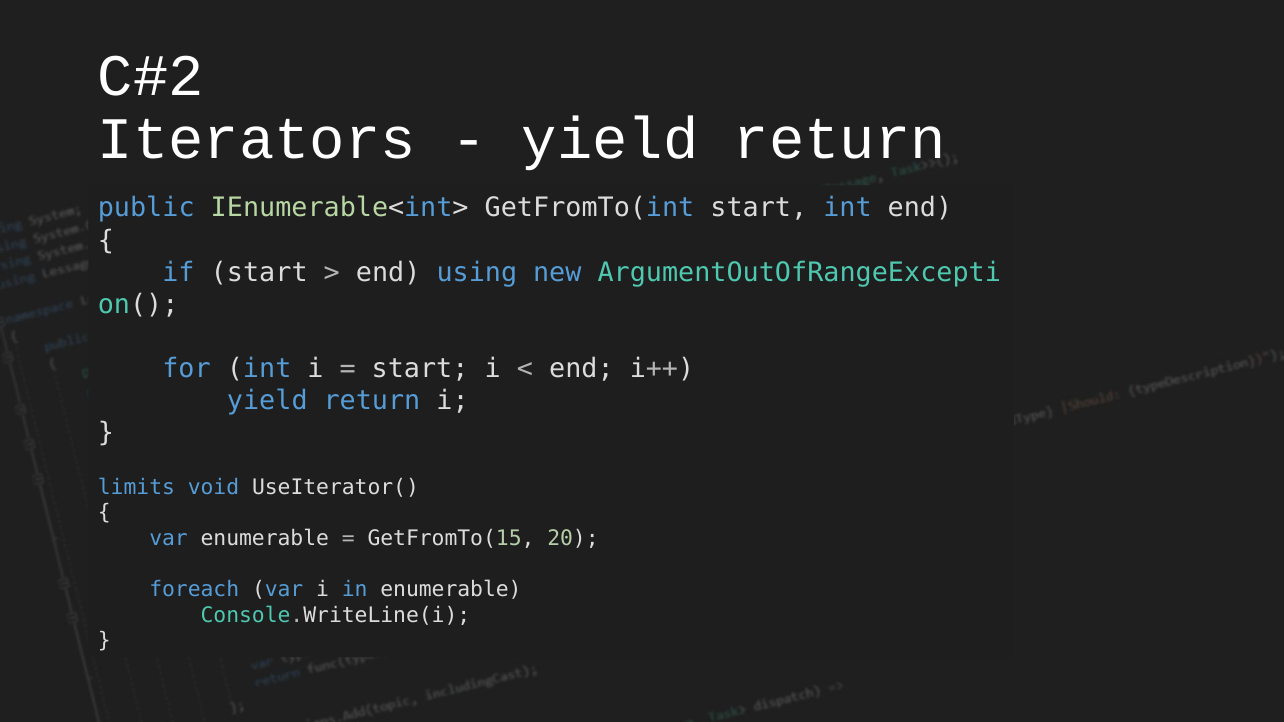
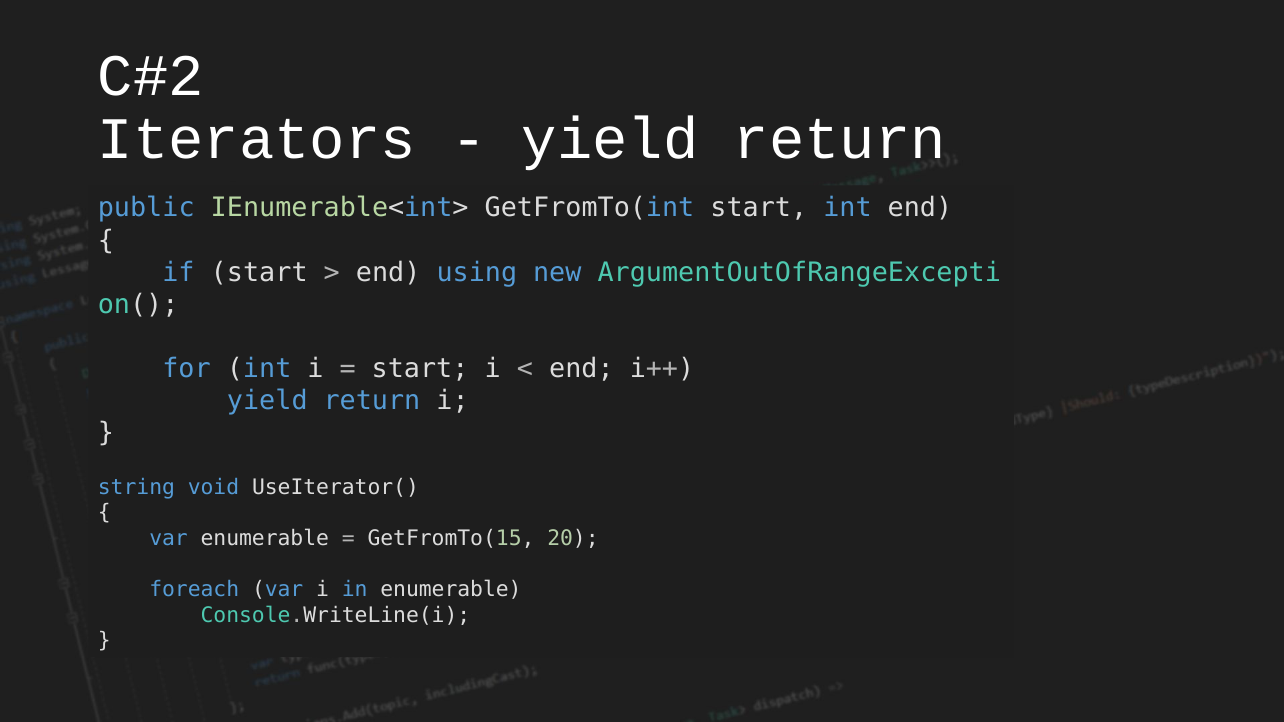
limits: limits -> string (136, 487)
